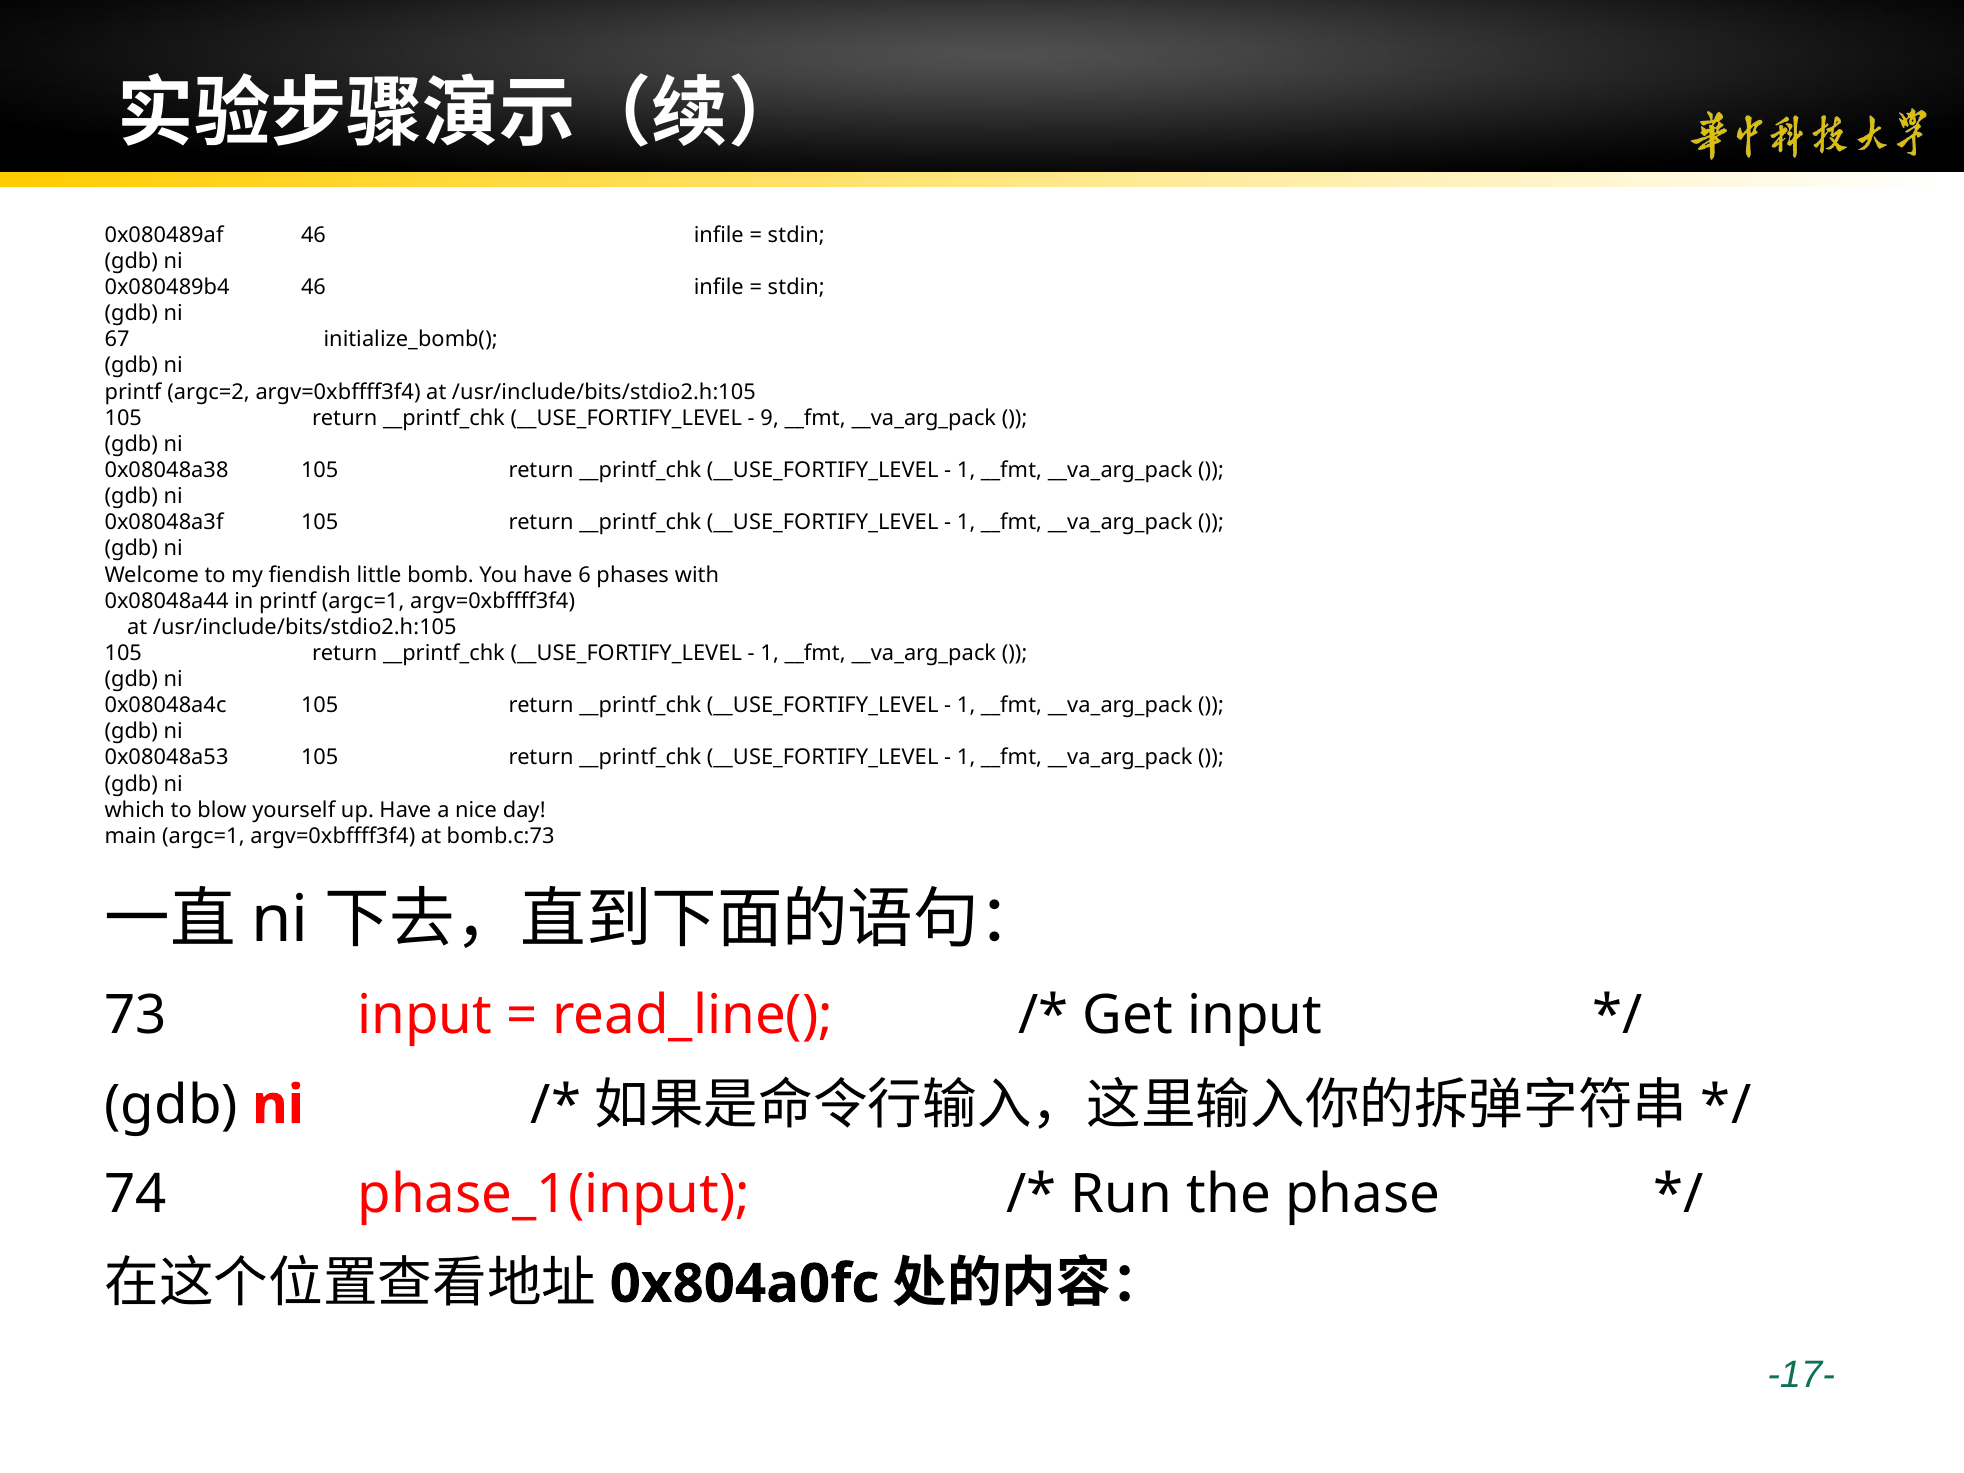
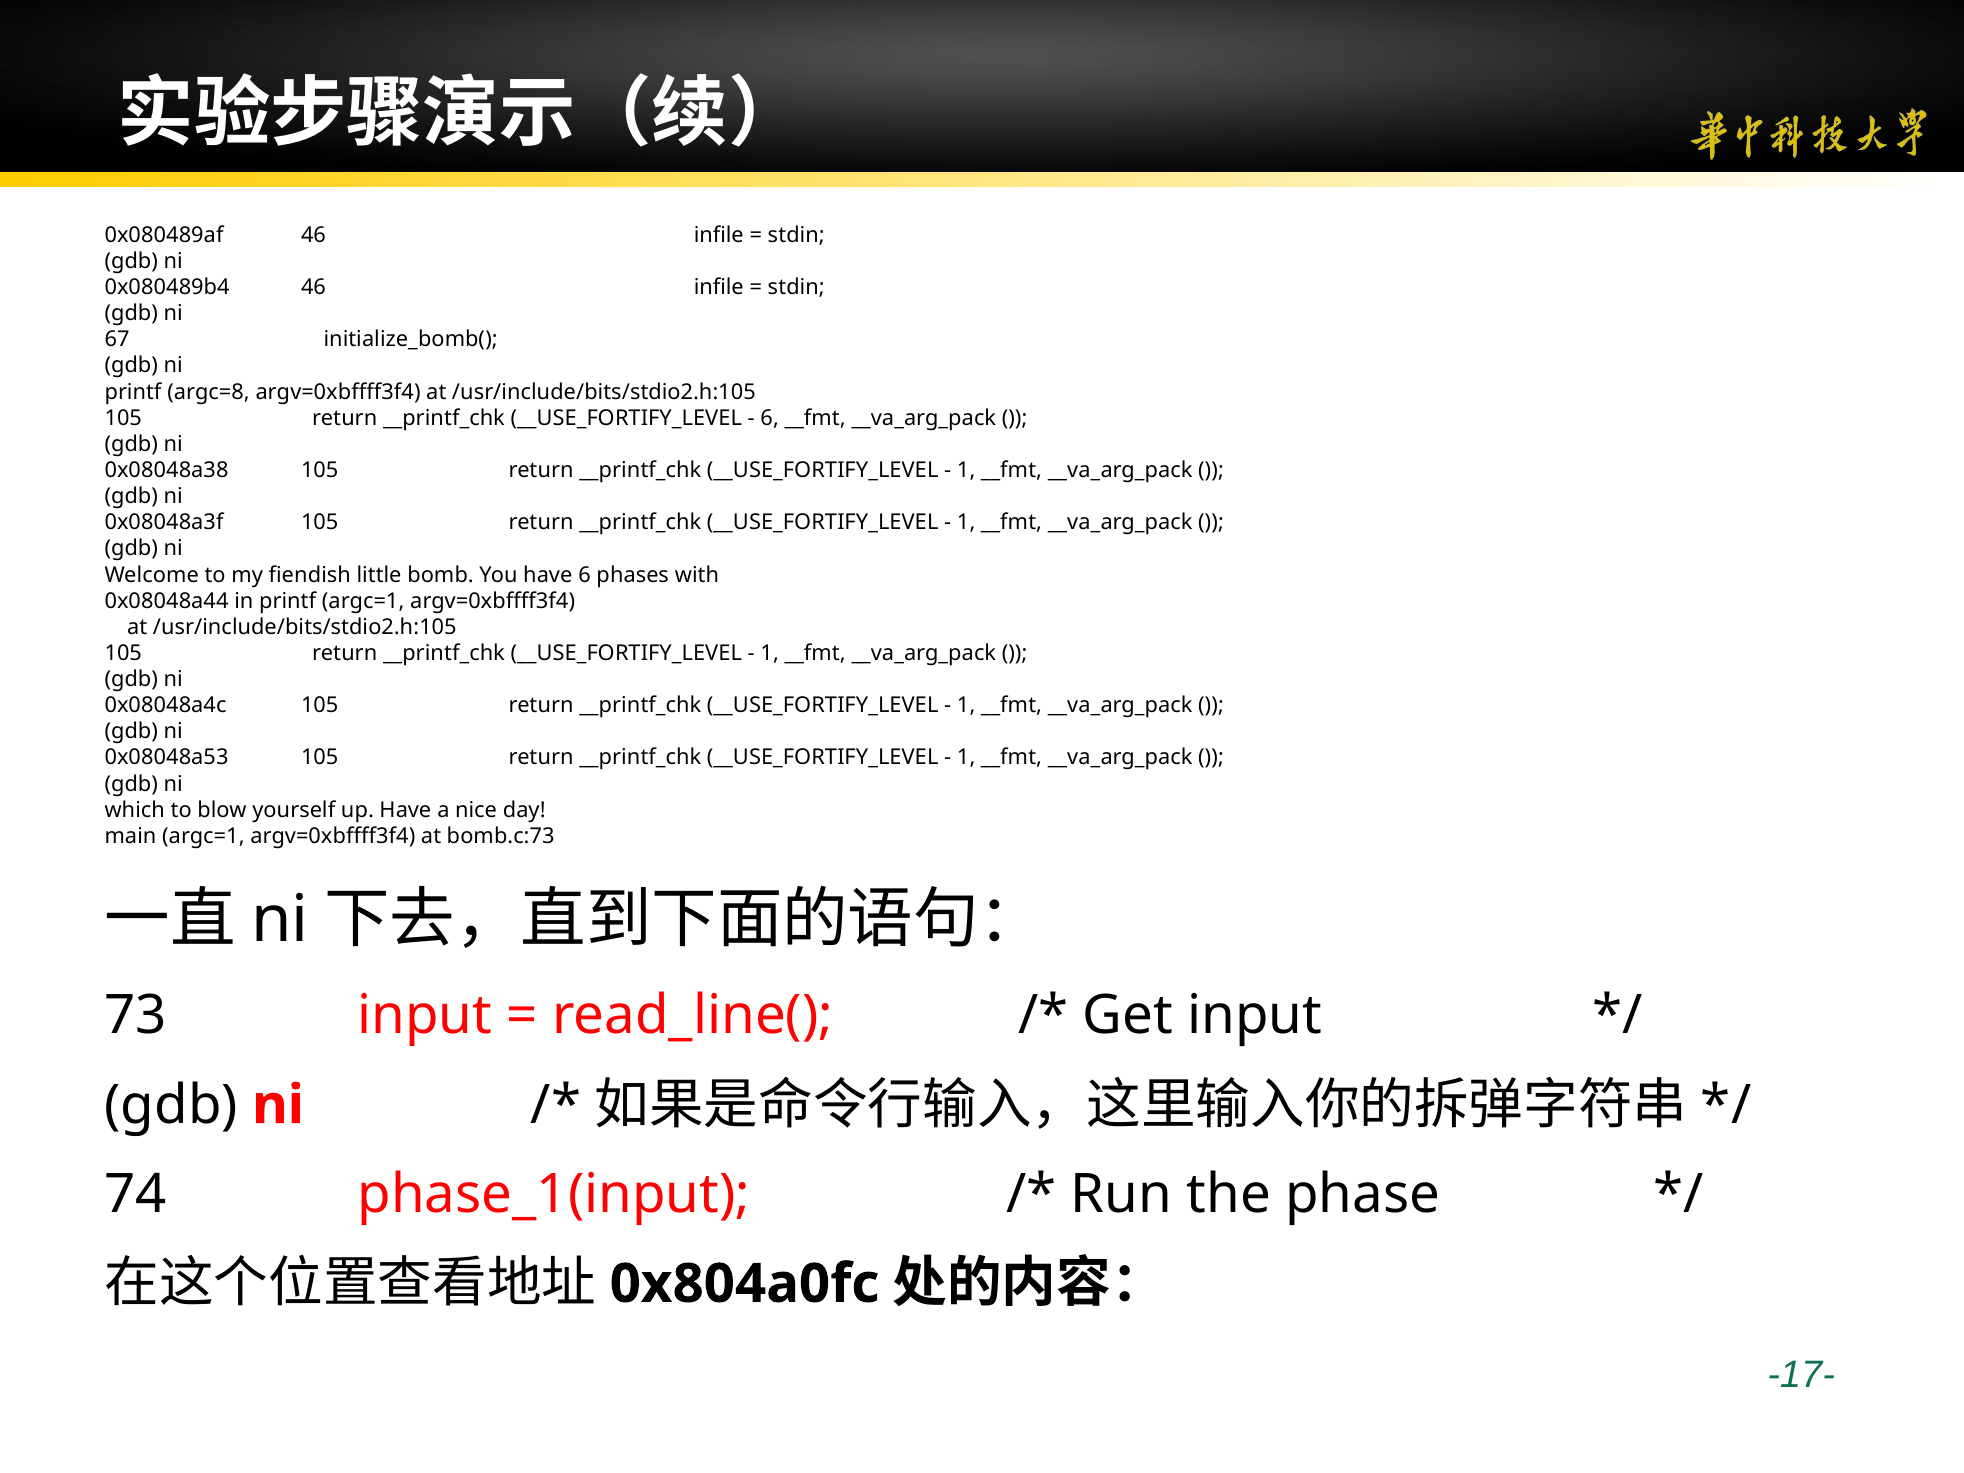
argc=2: argc=2 -> argc=8 (209, 392)
9: 9 -> 6 (770, 418)
